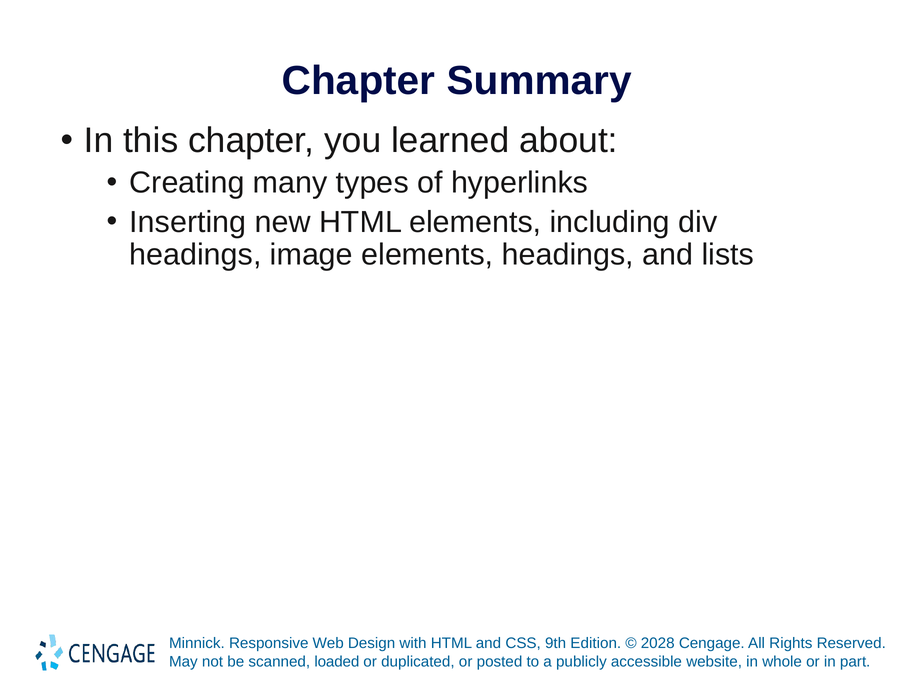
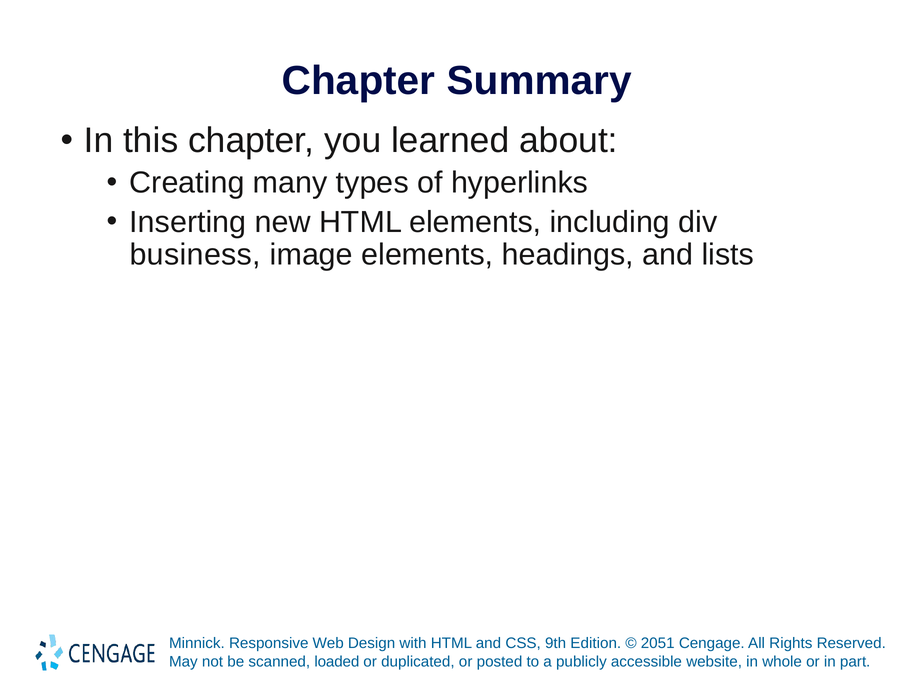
headings: headings -> business (195, 255)
2028: 2028 -> 2051 (658, 644)
